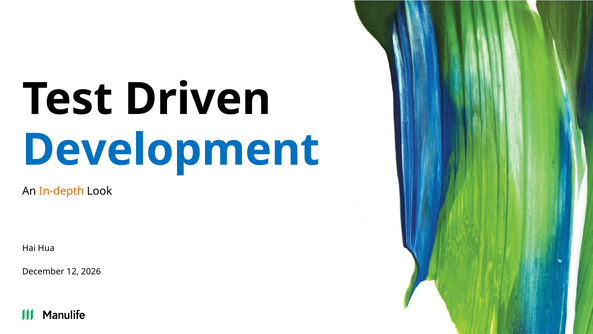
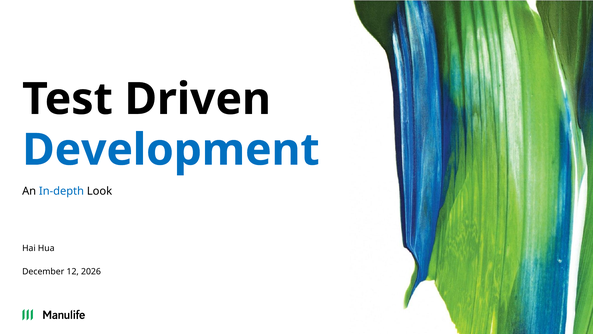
In-depth colour: orange -> blue (62, 191)
